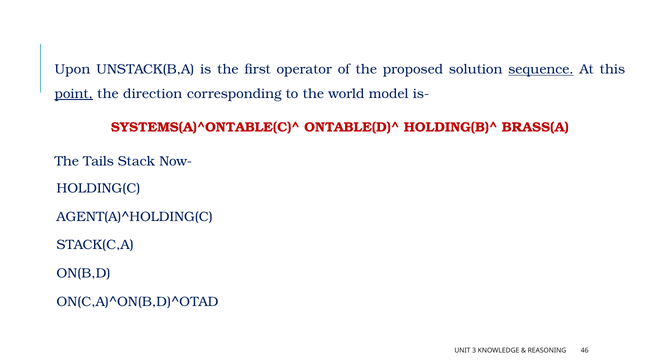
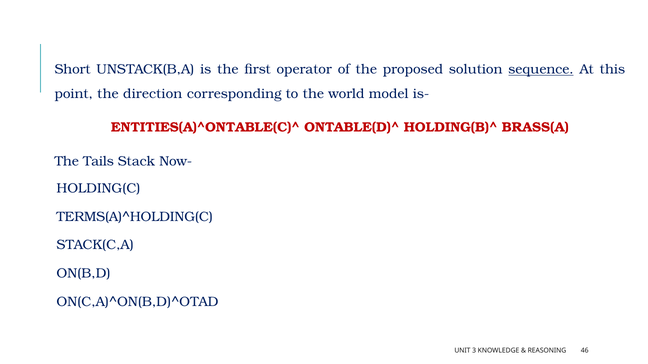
Upon: Upon -> Short (73, 70)
point underline: present -> none (74, 94)
SYSTEMS(A)^ONTABLE(C)^: SYSTEMS(A)^ONTABLE(C)^ -> ENTITIES(A)^ONTABLE(C)^ (205, 128)
AGENT(A)^HOLDING(C: AGENT(A)^HOLDING(C -> TERMS(A)^HOLDING(C (135, 217)
